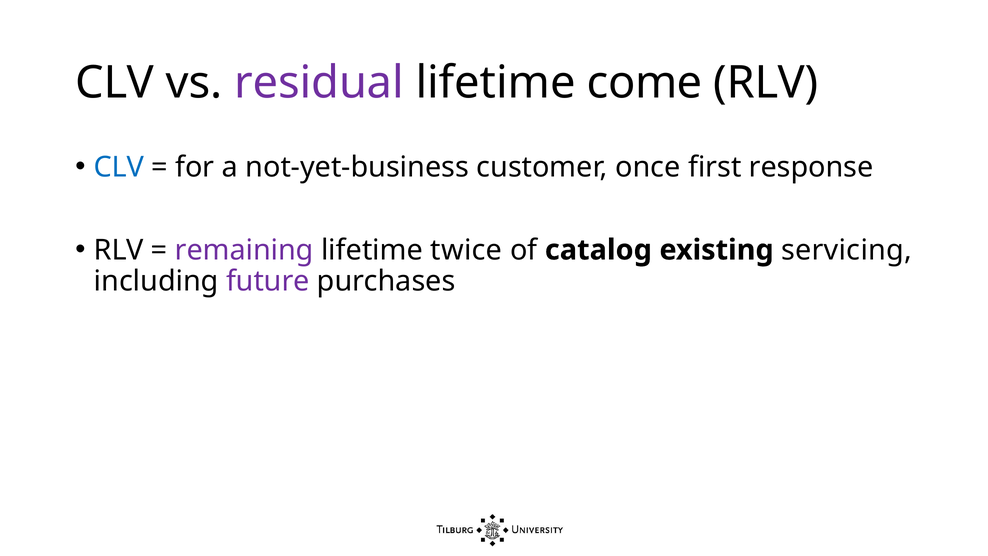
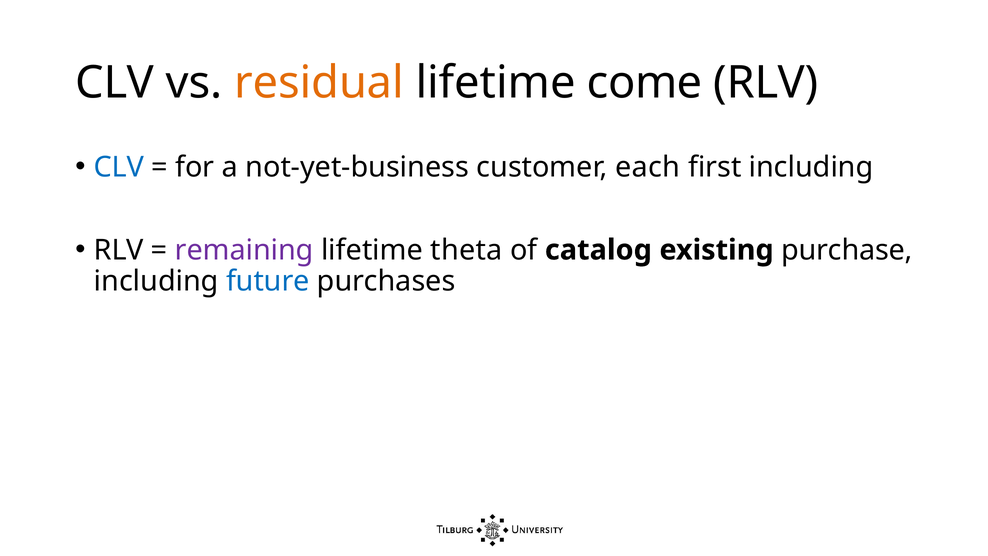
residual colour: purple -> orange (319, 83)
once: once -> each (648, 167)
first response: response -> including (811, 167)
twice: twice -> theta (466, 250)
servicing: servicing -> purchase (847, 250)
future colour: purple -> blue (268, 281)
